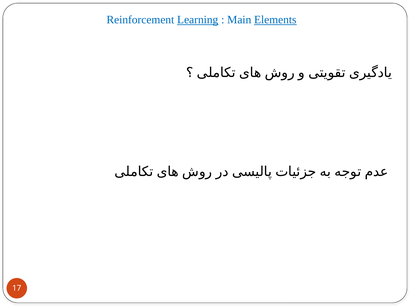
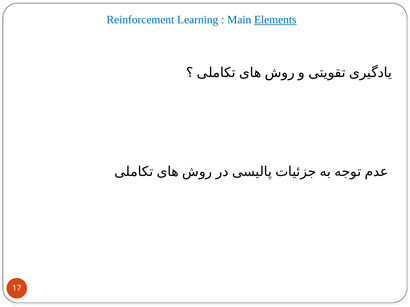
Learning underline: present -> none (198, 20)
